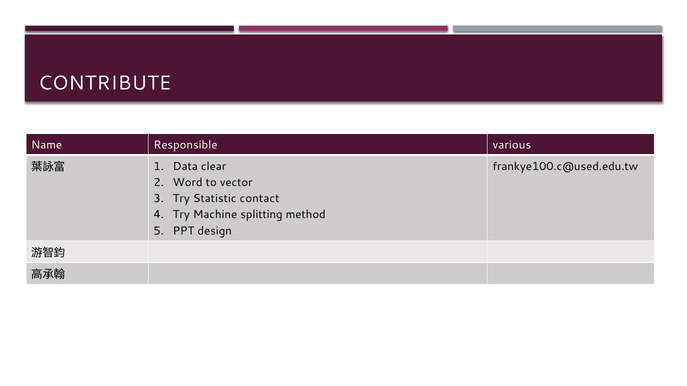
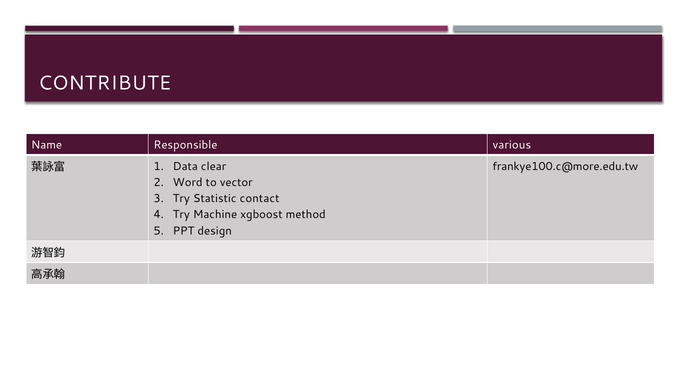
frankye100.c@used.edu.tw: frankye100.c@used.edu.tw -> frankye100.c@more.edu.tw (565, 166)
splitting: splitting -> xgboost (261, 215)
